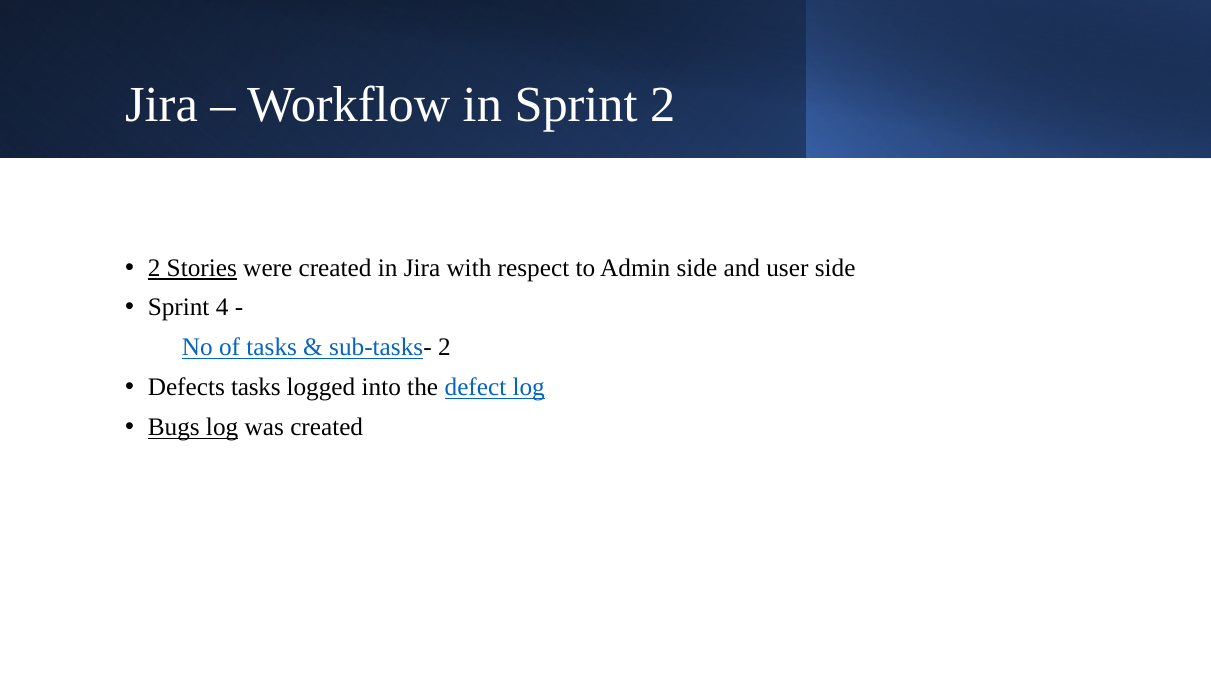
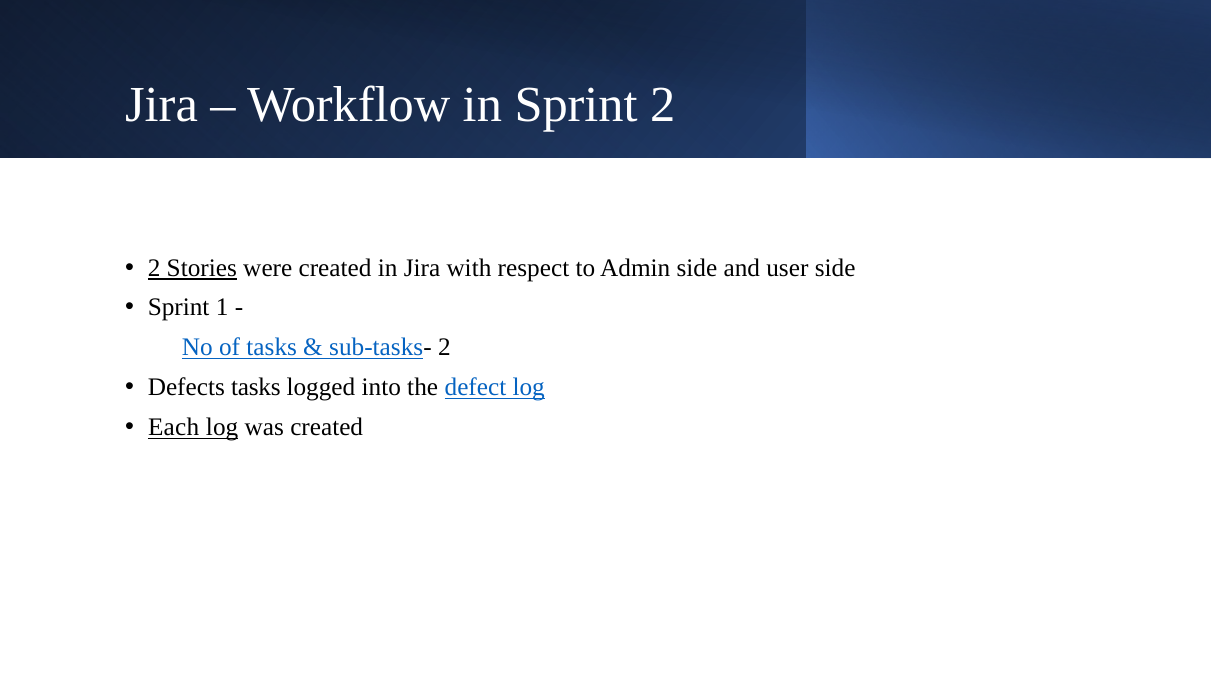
4: 4 -> 1 (222, 308)
Bugs: Bugs -> Each (174, 427)
